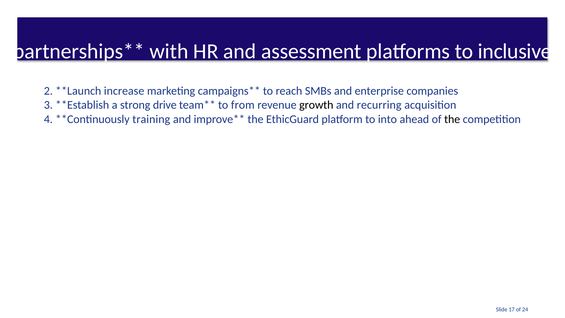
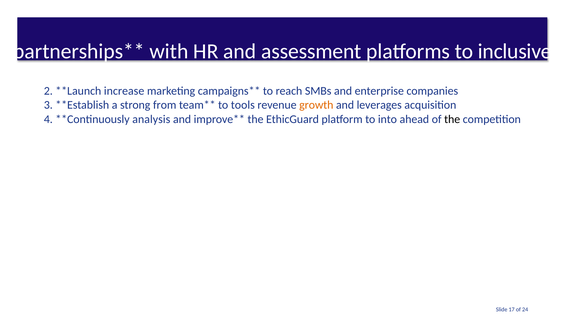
drive: drive -> from (165, 105)
from: from -> tools (243, 105)
growth colour: black -> orange (316, 105)
recurring: recurring -> leverages (379, 105)
training: training -> analysis (151, 119)
